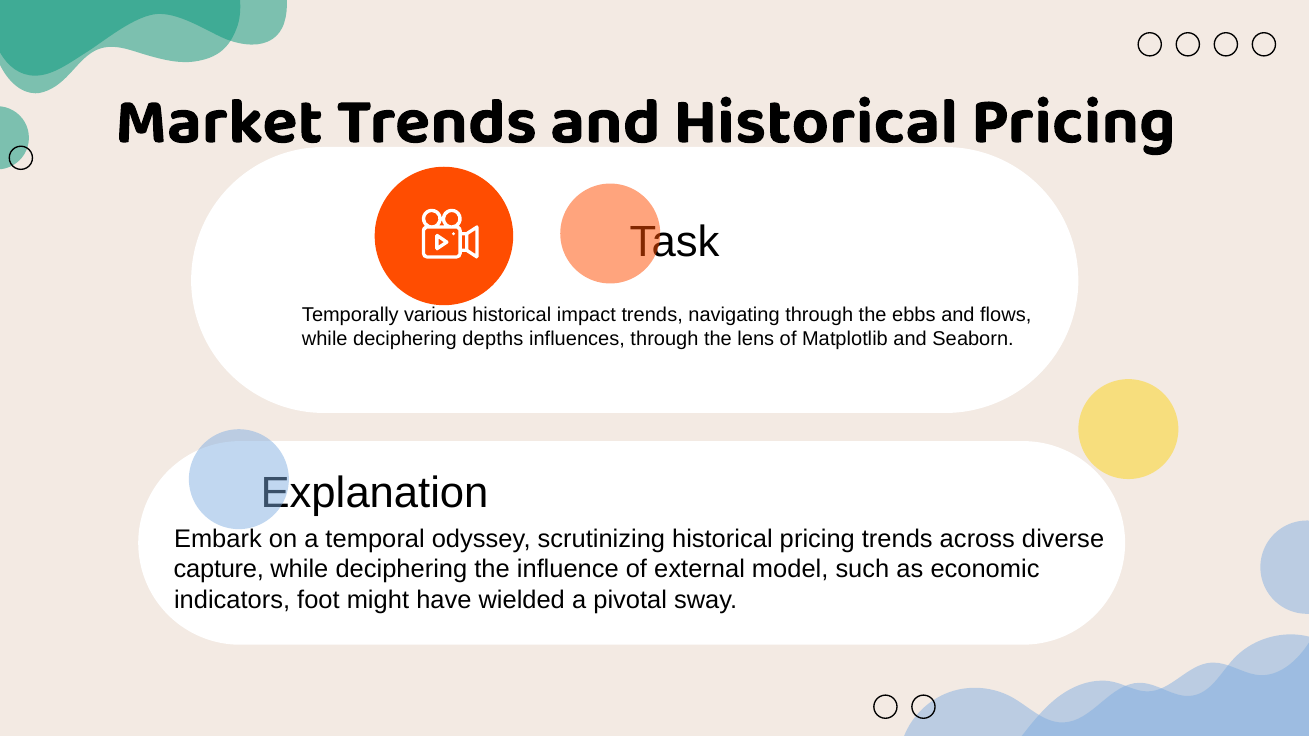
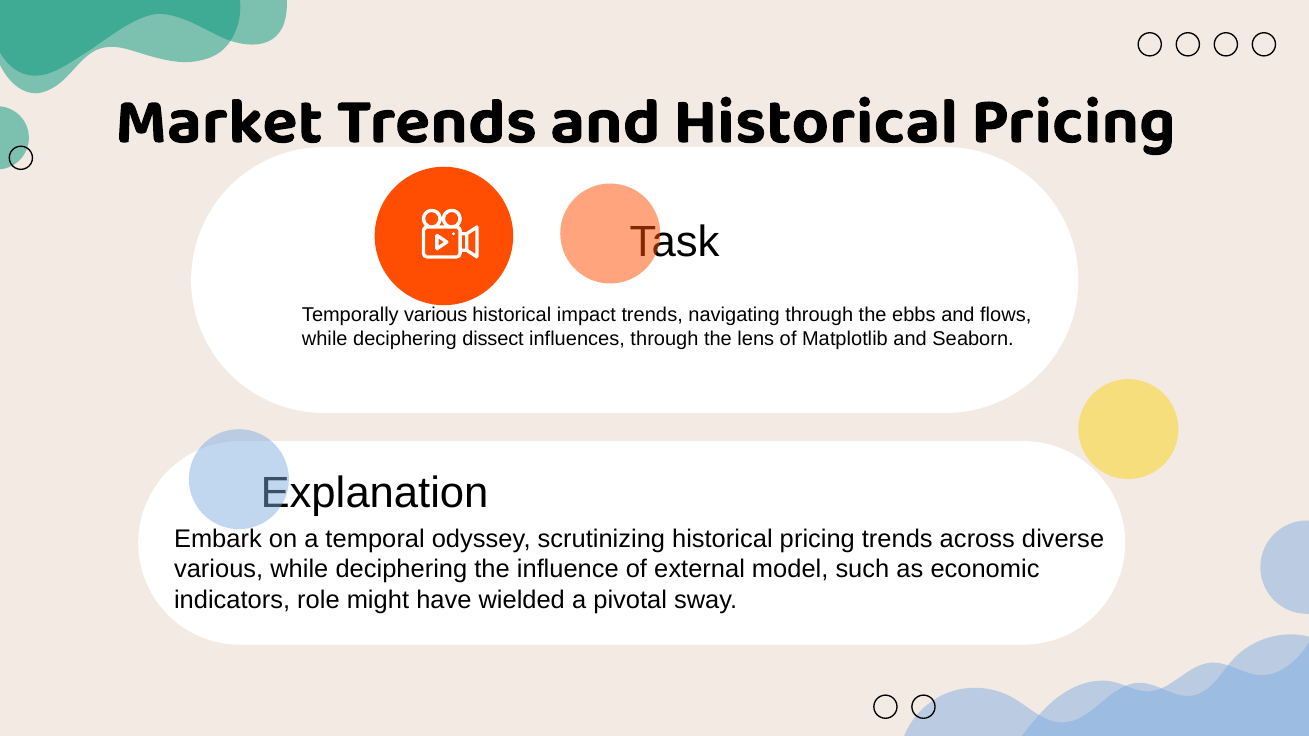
depths: depths -> dissect (493, 339)
capture: capture -> various (219, 569)
foot: foot -> role (318, 600)
